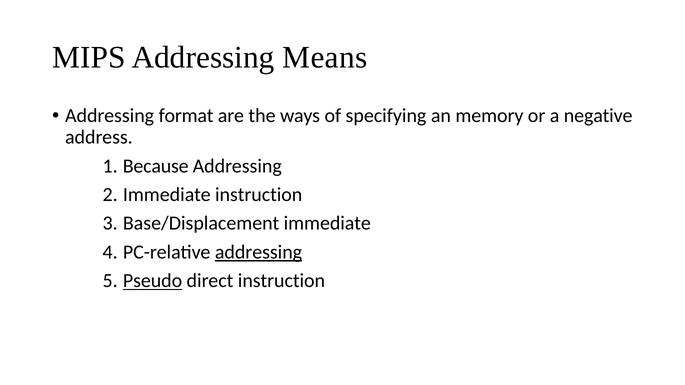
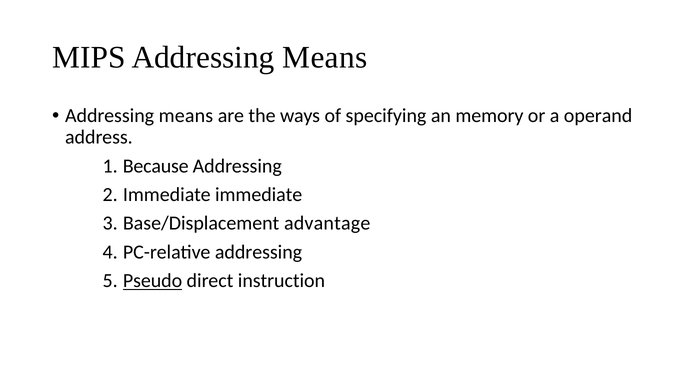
format: format -> means (186, 116)
negative: negative -> operand (598, 116)
Immediate instruction: instruction -> immediate (259, 195)
Base/Displacement immediate: immediate -> advantage (327, 224)
addressing underline: present -> none (259, 252)
